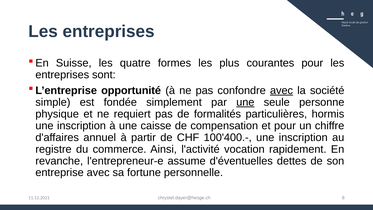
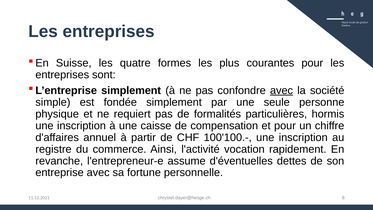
opportunité: opportunité -> simplement (131, 90)
une underline: present -> none (245, 102)
100'400.-: 100'400.- -> 100'100.- (228, 137)
